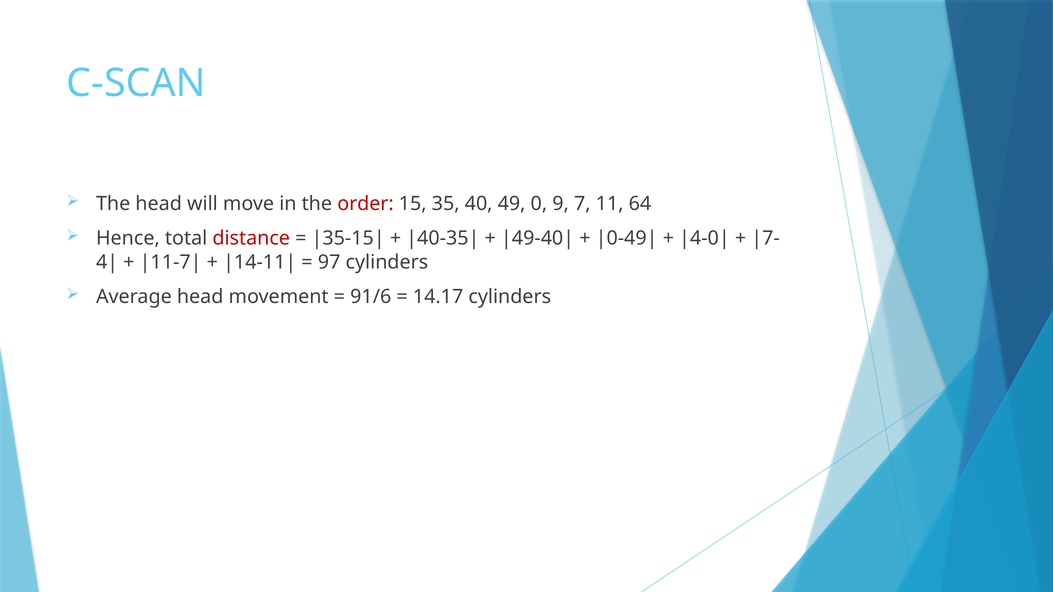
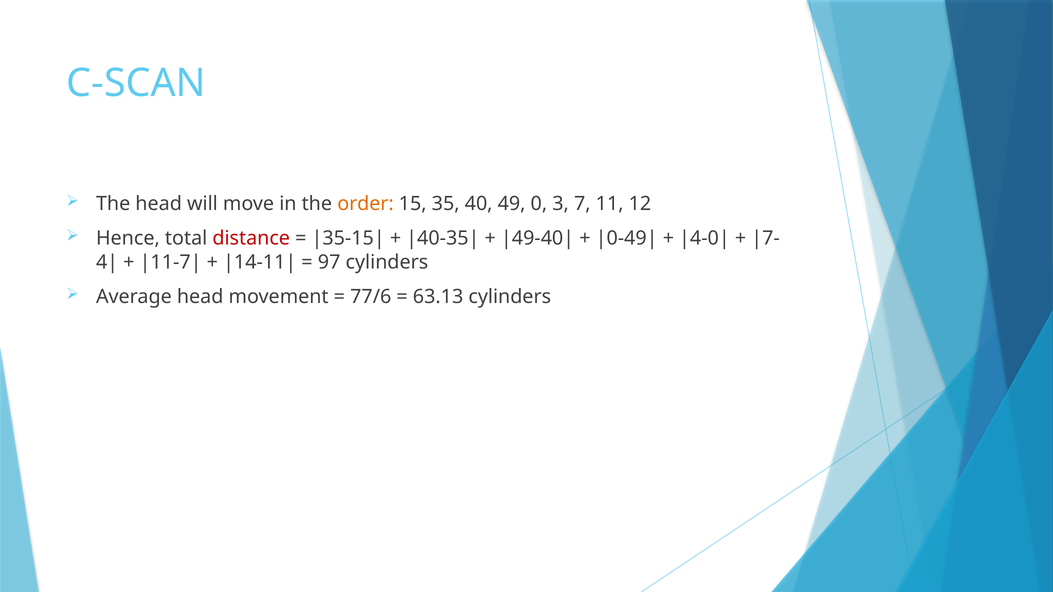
order colour: red -> orange (365, 204)
9: 9 -> 3 (561, 204)
64: 64 -> 12 (640, 204)
91/6: 91/6 -> 77/6 (371, 297)
14.17: 14.17 -> 63.13 (438, 297)
